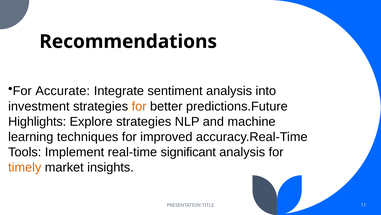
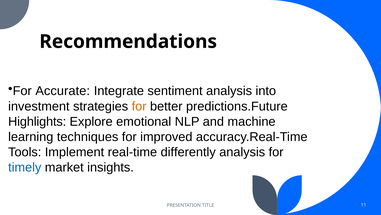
Explore strategies: strategies -> emotional (144, 121)
significant: significant -> differently (188, 152)
timely colour: orange -> blue (25, 167)
